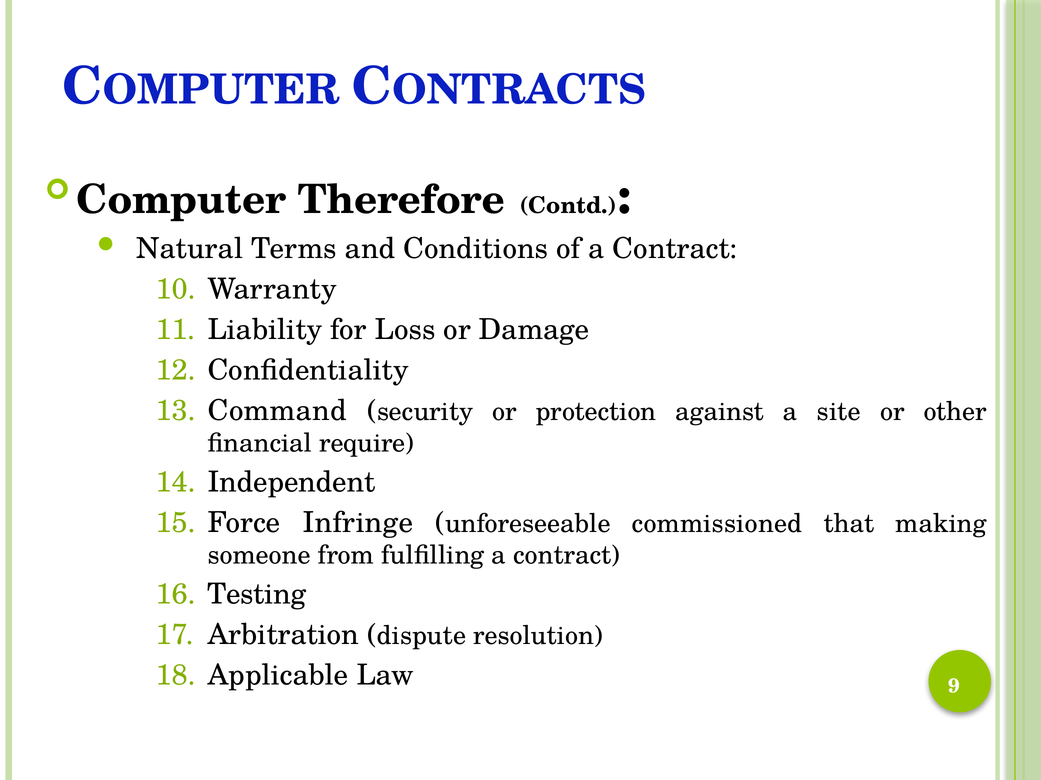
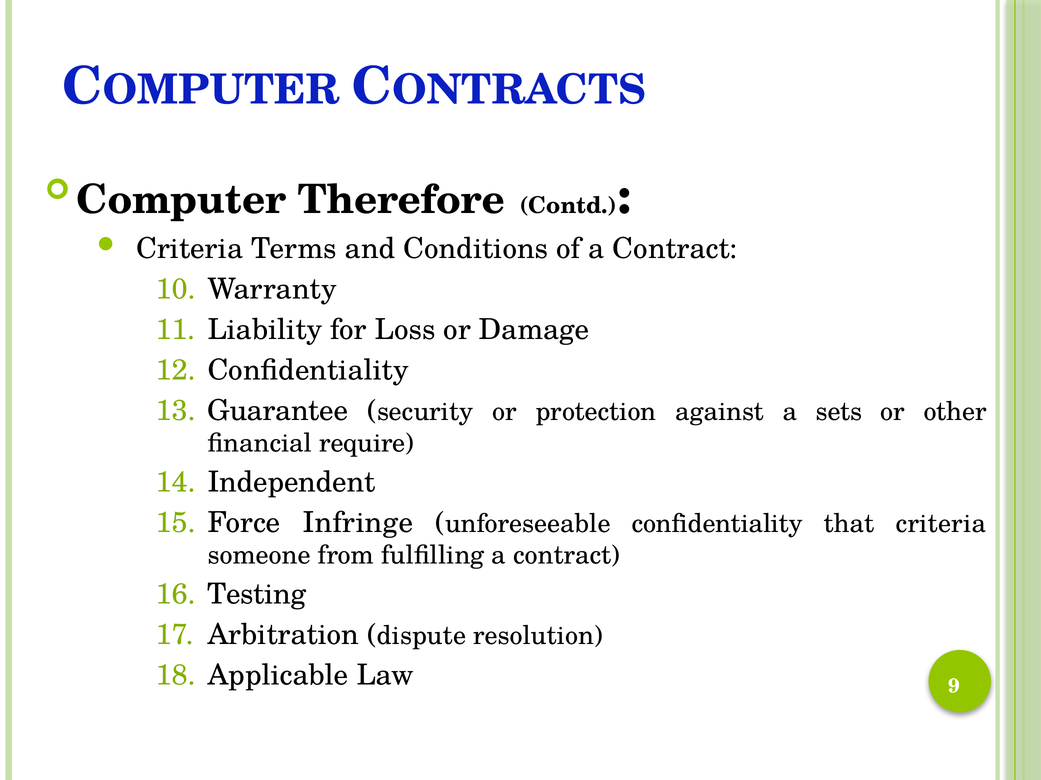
Natural: Natural -> Criteria (190, 249)
Command: Command -> Guarantee (278, 411)
site: site -> sets (839, 412)
unforeseeable commissioned: commissioned -> confidentiality (717, 524)
that making: making -> criteria (941, 524)
